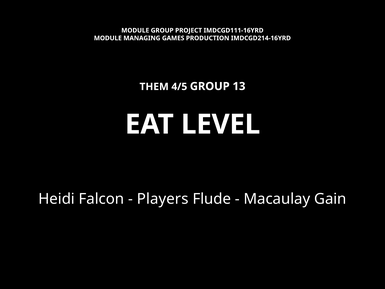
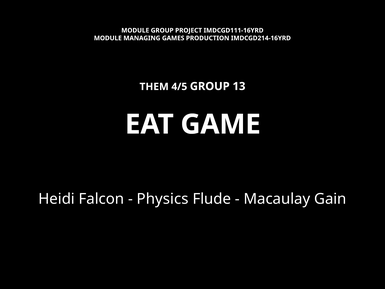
LEVEL: LEVEL -> GAME (221, 124)
Players: Players -> Physics (163, 199)
